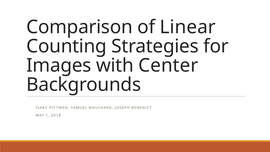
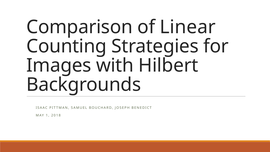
Center: Center -> Hilbert (168, 65)
